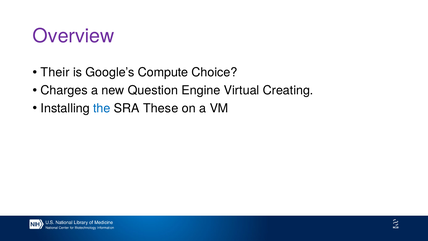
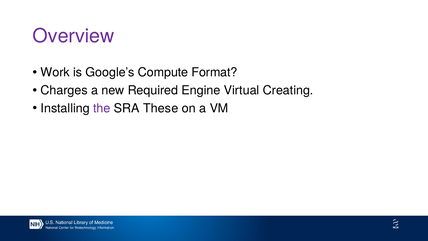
Their: Their -> Work (55, 72)
Choice: Choice -> Format (215, 72)
Question: Question -> Required (153, 90)
the colour: blue -> purple (102, 108)
